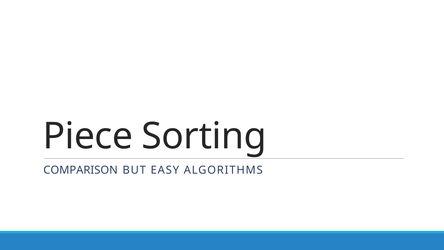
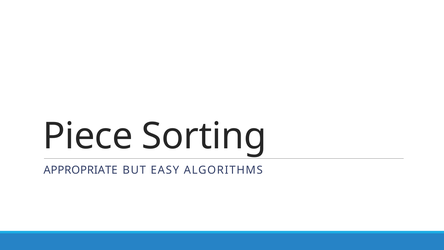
COMPARISON: COMPARISON -> APPROPRIATE (81, 170)
